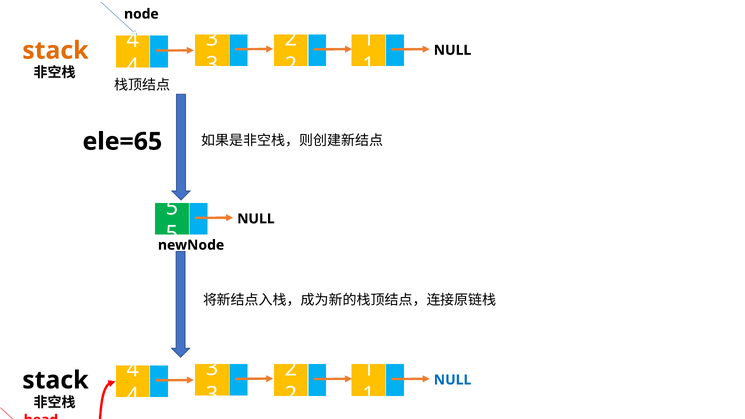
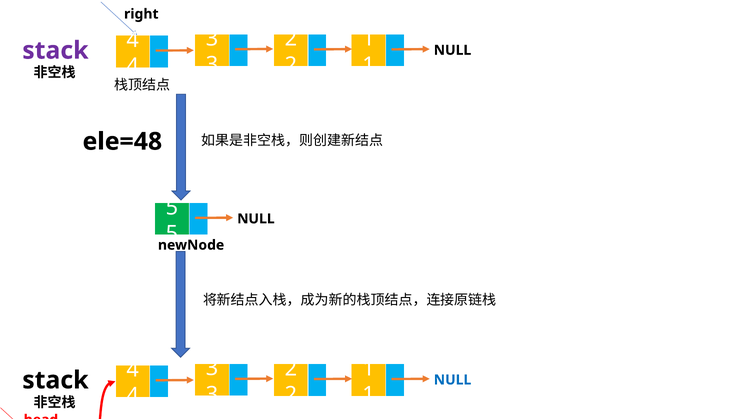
node: node -> right (141, 14)
stack colour: orange -> purple (55, 51)
ele=65: ele=65 -> ele=48 (122, 142)
